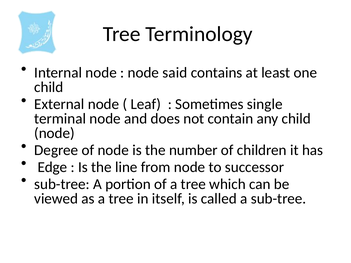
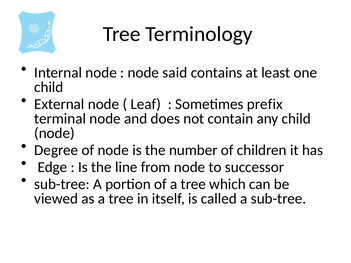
single: single -> prefix (265, 104)
